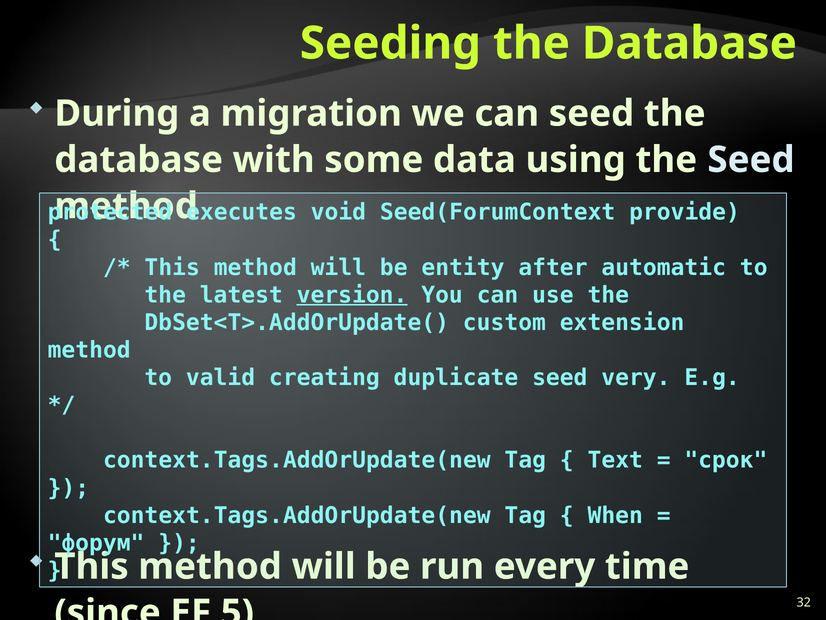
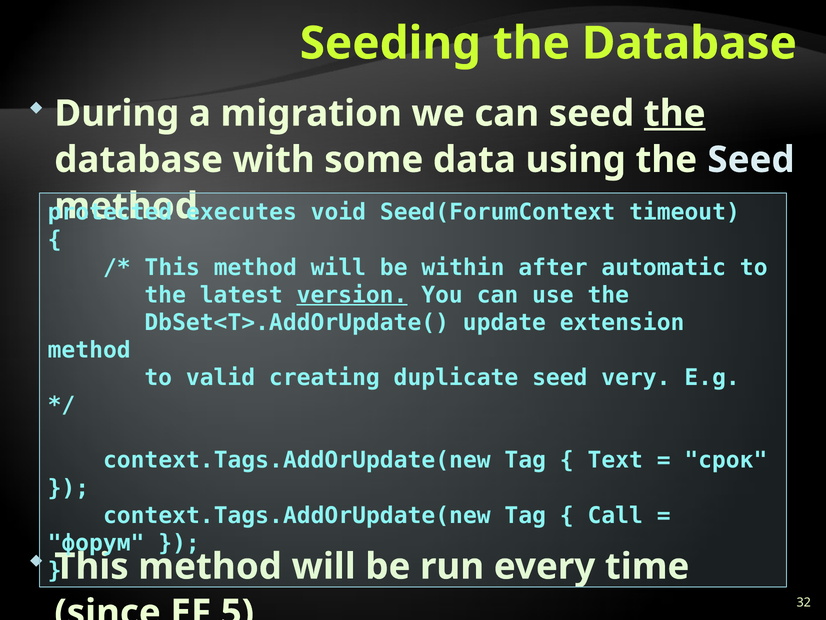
the underline: none -> present (675, 113)
provide: provide -> timeout (685, 212)
entity: entity -> within (463, 267)
custom: custom -> update (504, 322)
When: When -> Call (615, 515)
